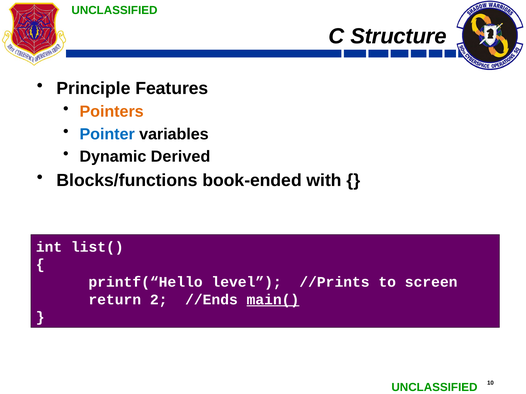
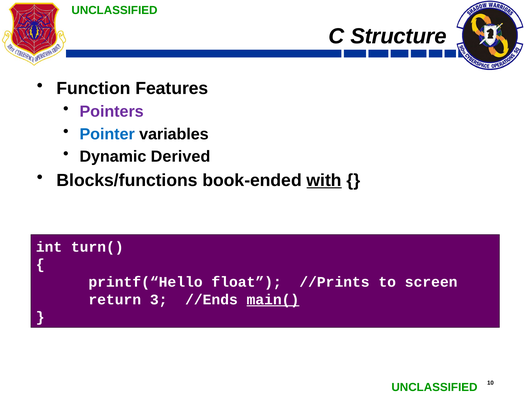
Principle: Principle -> Function (94, 89)
Pointers colour: orange -> purple (112, 112)
with underline: none -> present (324, 181)
list(: list( -> turn( (97, 247)
level: level -> float (247, 282)
2: 2 -> 3 (159, 300)
